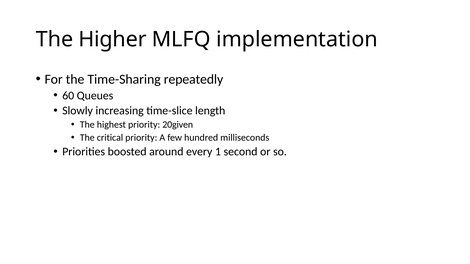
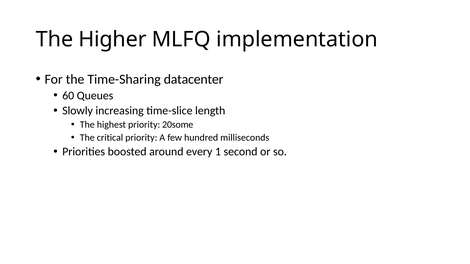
repeatedly: repeatedly -> datacenter (194, 79)
20given: 20given -> 20some (178, 125)
